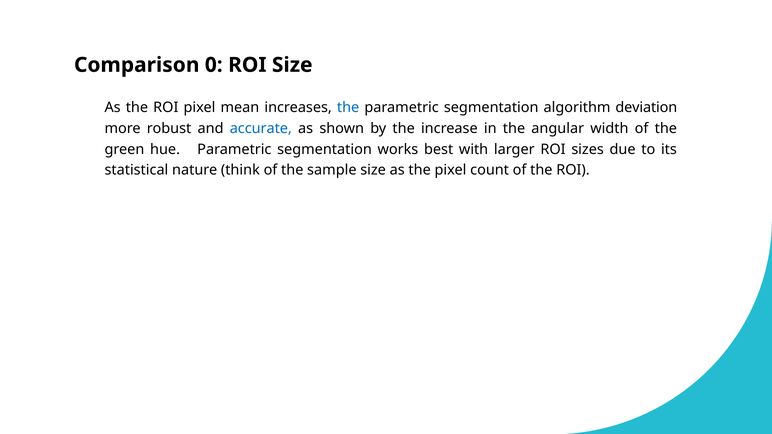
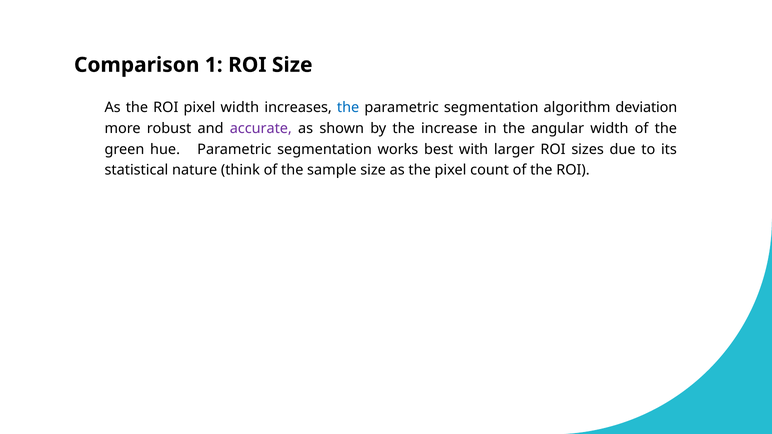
0: 0 -> 1 (214, 65)
pixel mean: mean -> width (240, 108)
accurate colour: blue -> purple (261, 129)
